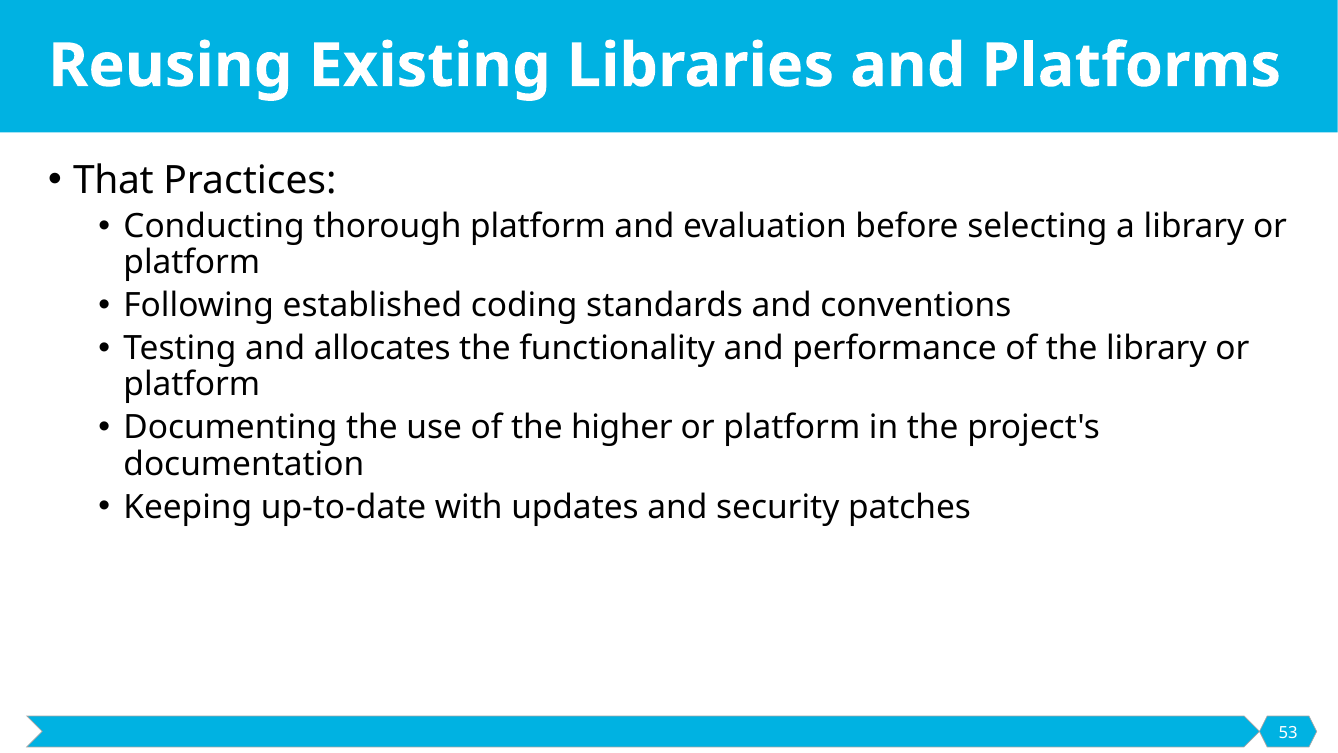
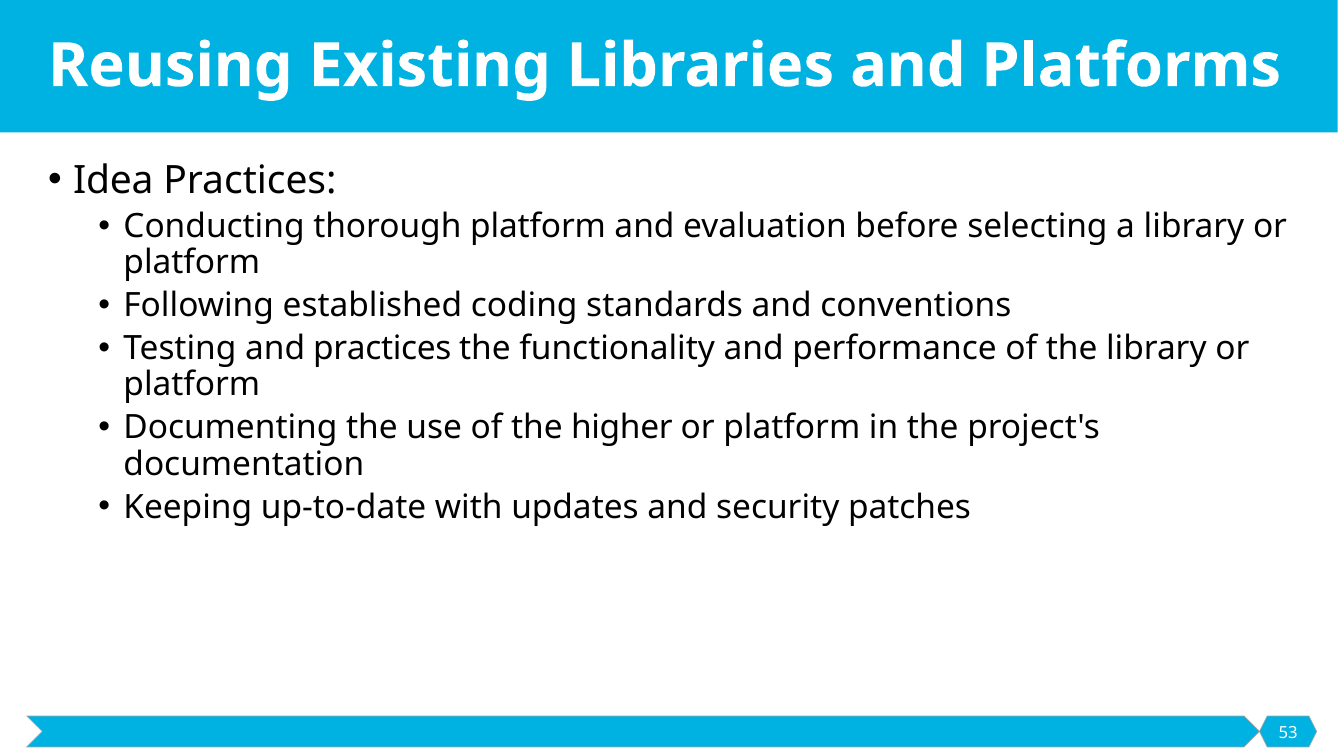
That: That -> Idea (113, 180)
and allocates: allocates -> practices (382, 349)
